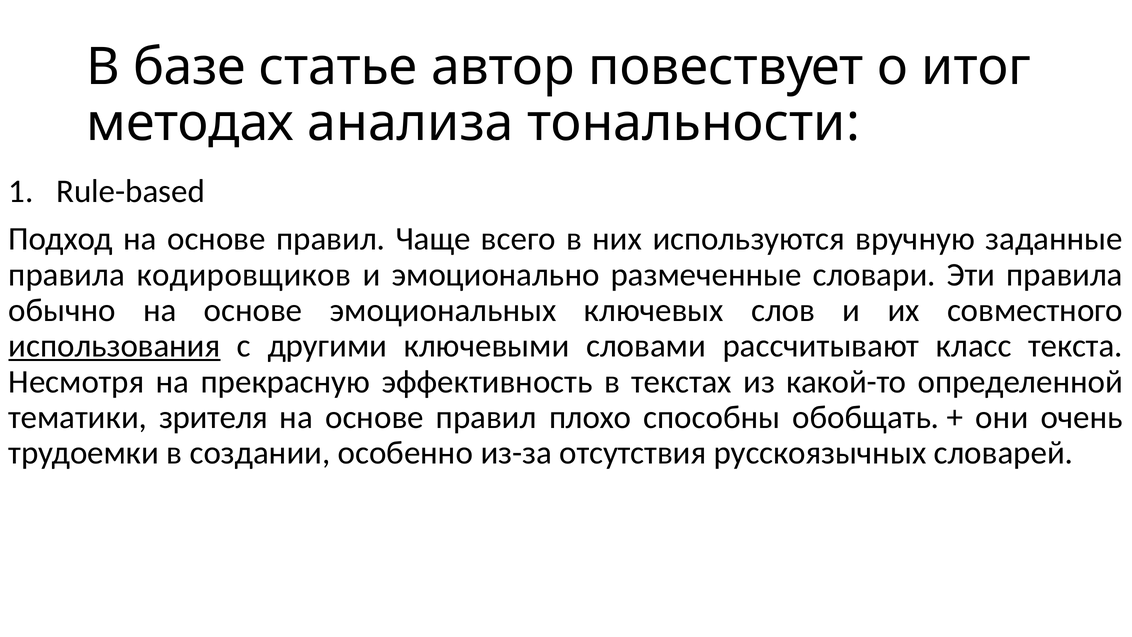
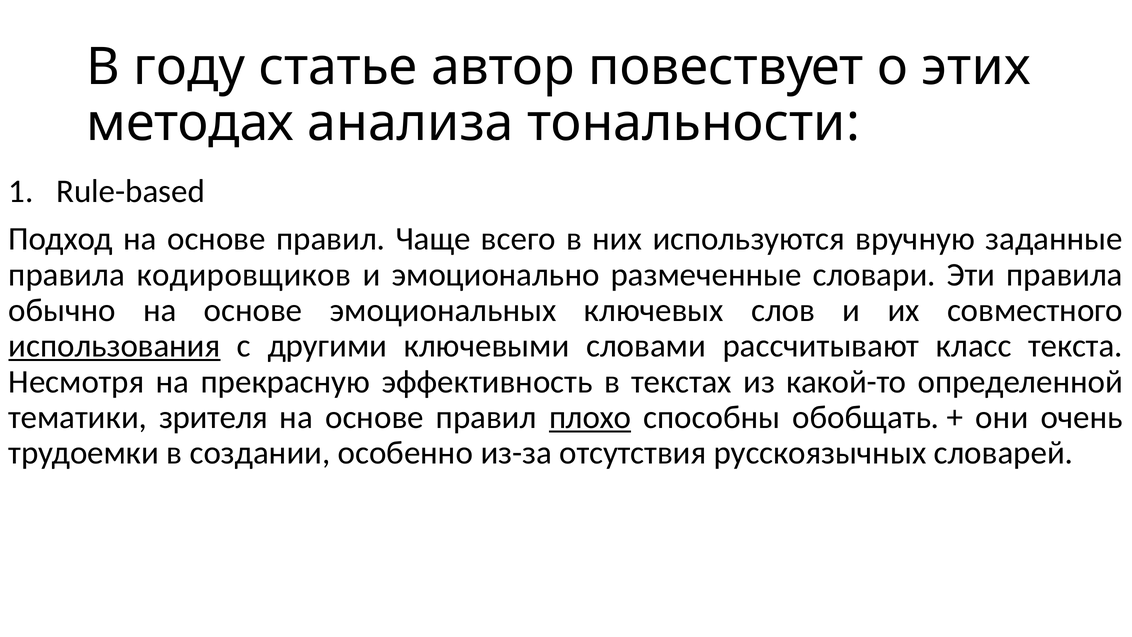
базе: базе -> году (189, 67)
итог: итог -> этих (976, 67)
плохо underline: none -> present (590, 417)
